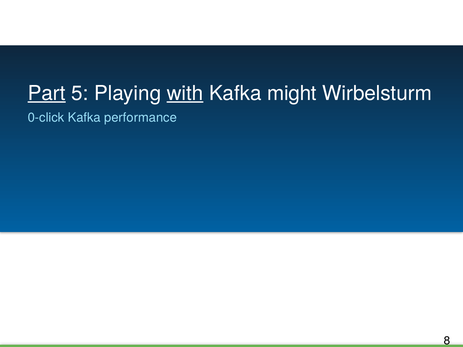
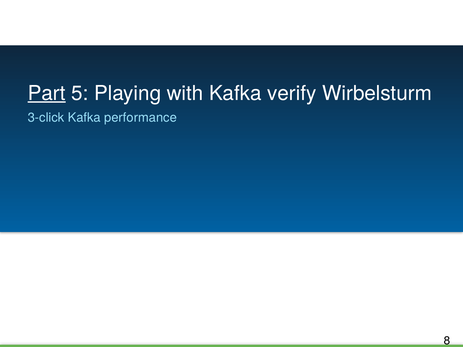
with underline: present -> none (185, 93)
might: might -> verify (292, 93)
0-click: 0-click -> 3-click (46, 118)
